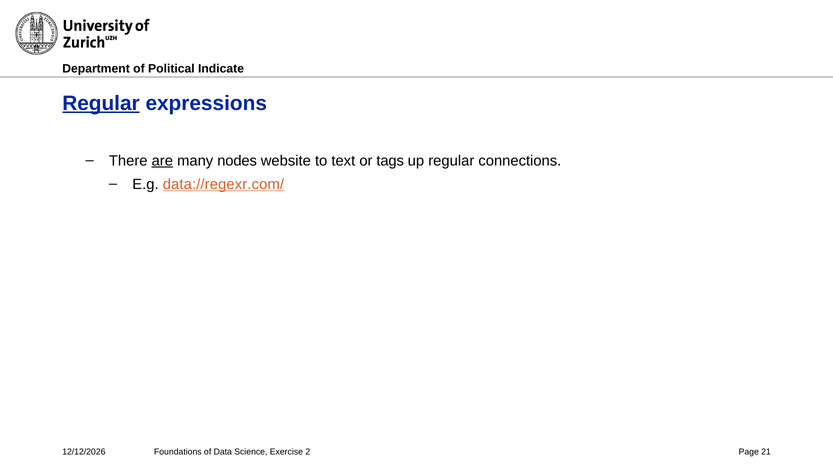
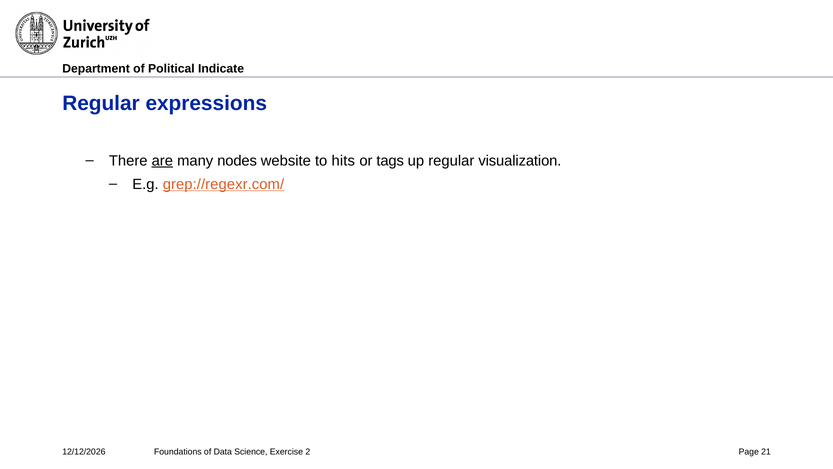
Regular underline: present -> none (101, 103)
text: text -> hits (343, 161)
connections: connections -> visualization (520, 161)
data://regexr.com/: data://regexr.com/ -> grep://regexr.com/ (223, 184)
